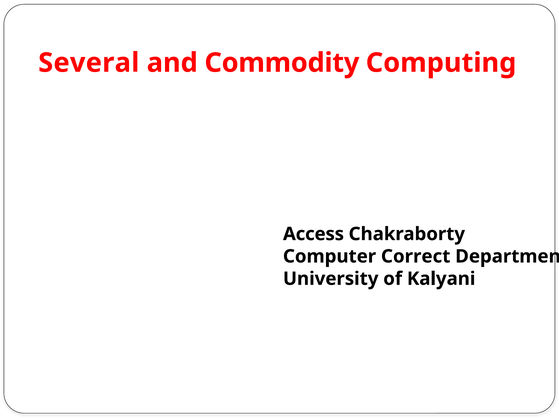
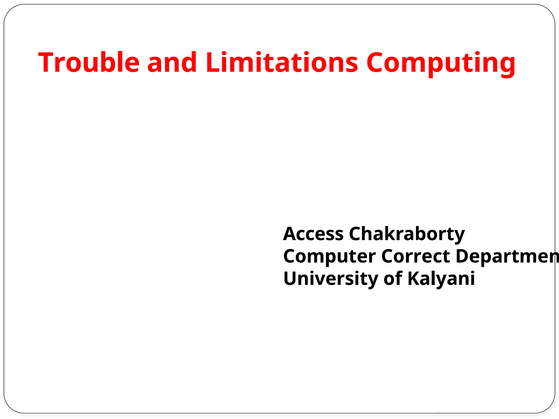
Several: Several -> Trouble (89, 63)
Commodity: Commodity -> Limitations (282, 63)
